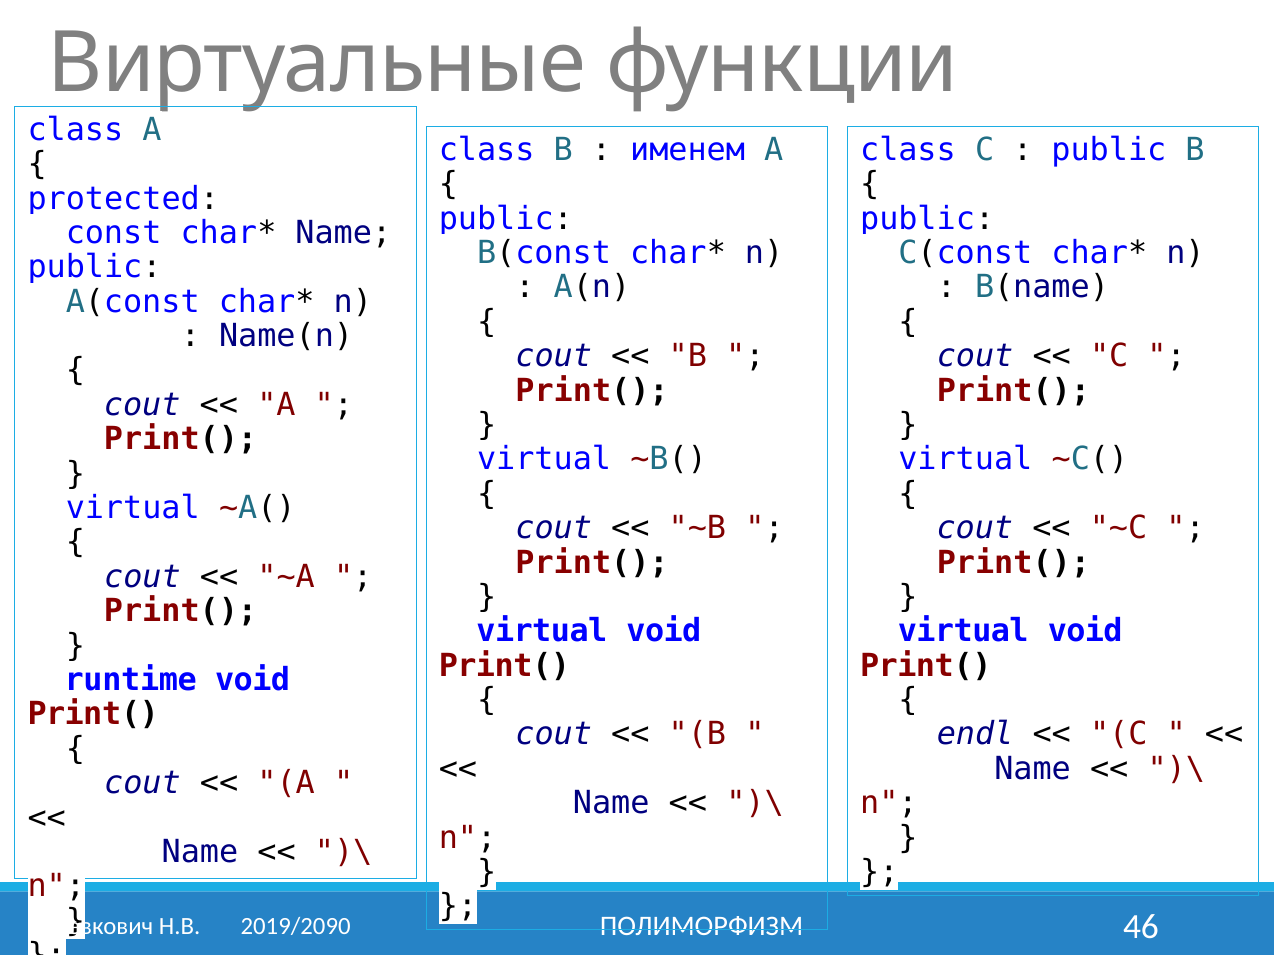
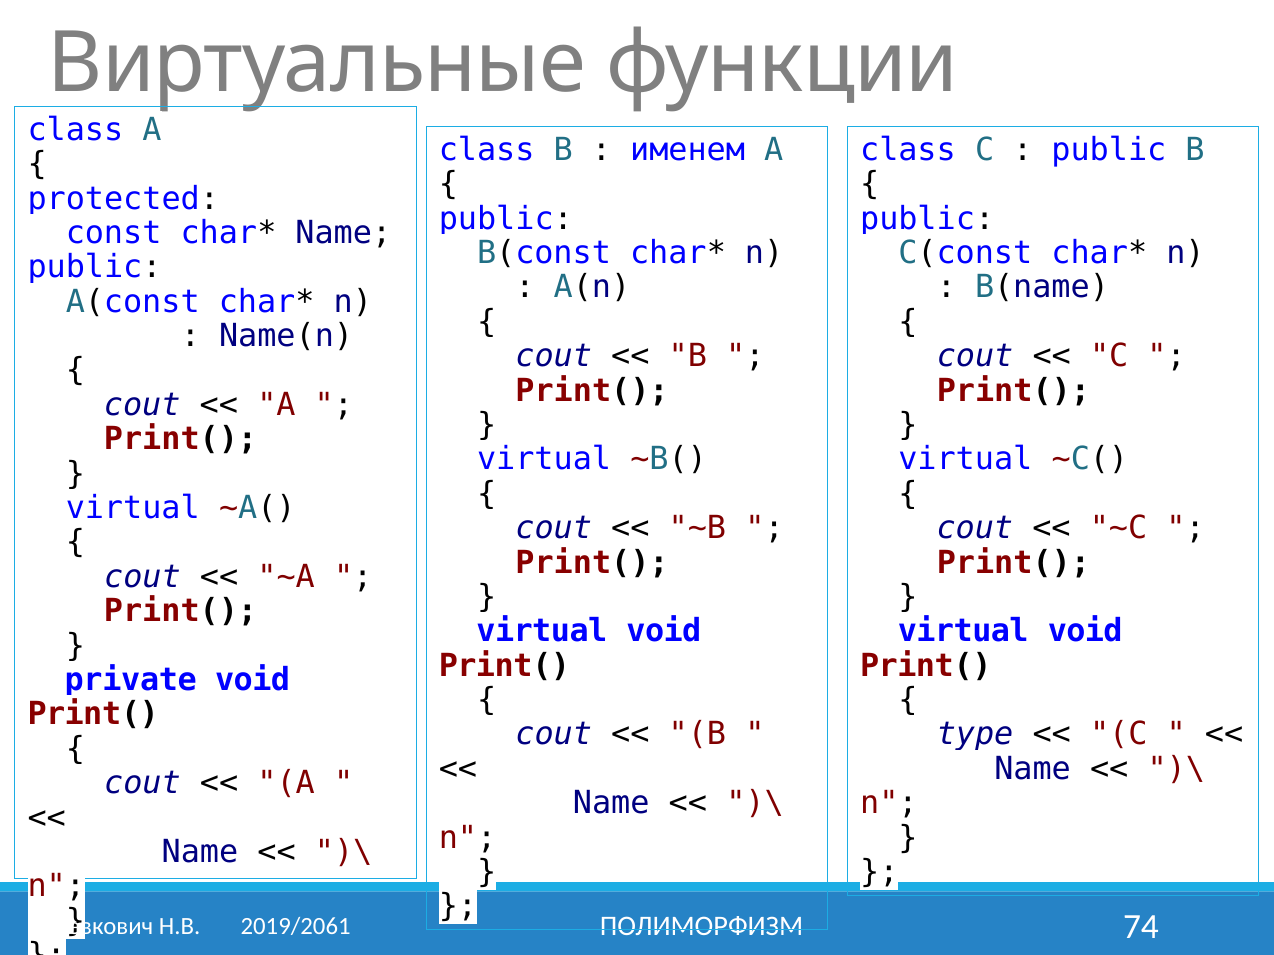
runtime: runtime -> private (131, 680)
endl: endl -> type (975, 735)
46: 46 -> 74 (1141, 927)
2019/2090: 2019/2090 -> 2019/2061 (296, 927)
